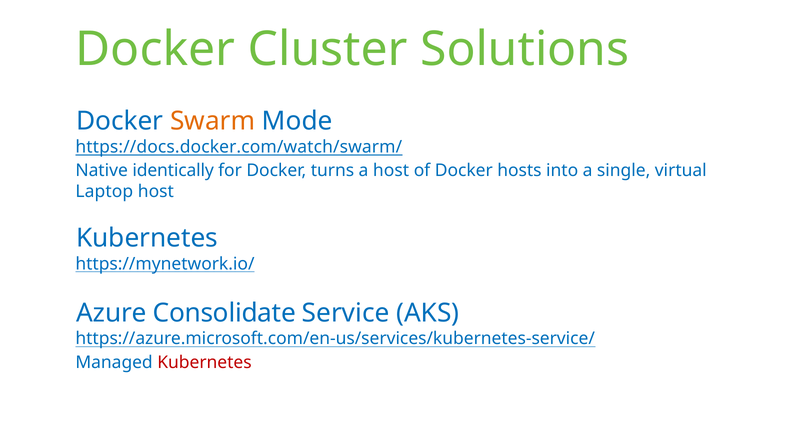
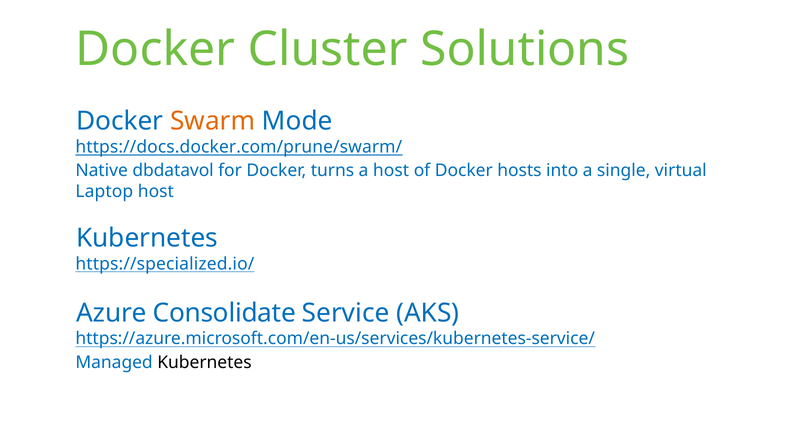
https://docs.docker.com/watch/swarm/: https://docs.docker.com/watch/swarm/ -> https://docs.docker.com/prune/swarm/ (239, 147)
identically: identically -> dbdatavol (173, 171)
https://mynetwork.io/: https://mynetwork.io/ -> https://specialized.io/ (165, 264)
Kubernetes colour: red -> black (204, 362)
